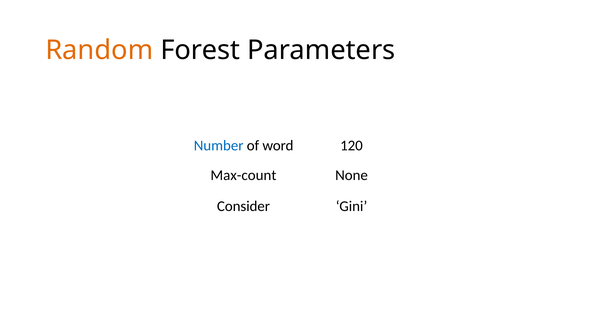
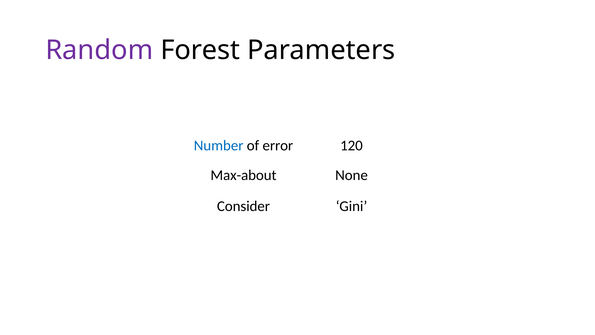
Random colour: orange -> purple (99, 50)
word: word -> error (278, 145)
Max-count: Max-count -> Max-about (243, 175)
